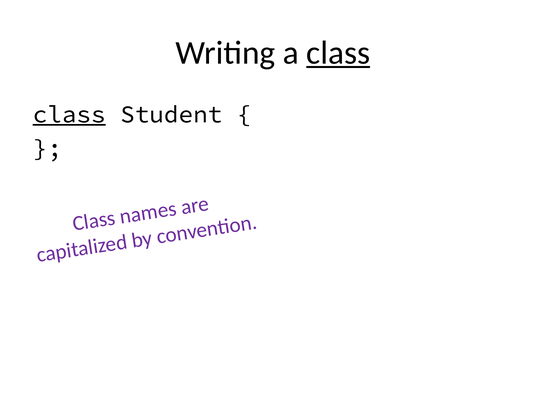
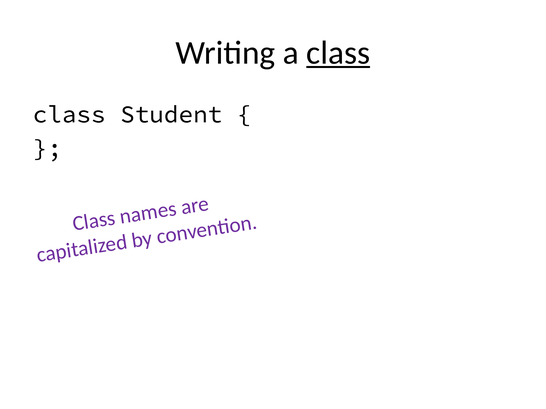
class underline: present -> none (69, 115)
